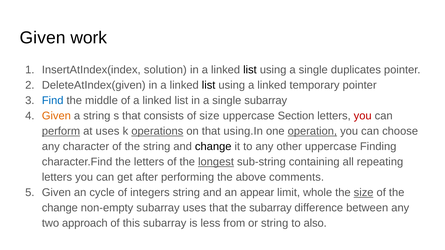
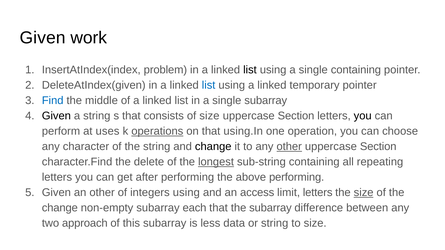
solution: solution -> problem (165, 70)
single duplicates: duplicates -> containing (356, 70)
list colour: black -> blue (209, 85)
Given colour: orange -> black (56, 116)
you colour: red -> black (363, 116)
perform underline: present -> none (61, 131)
operation underline: present -> none (312, 131)
other underline: none -> present (289, 147)
Finding: Finding -> Section (378, 147)
the letters: letters -> delete (149, 162)
above comments: comments -> performing (297, 177)
an cycle: cycle -> other (102, 193)
integers string: string -> using (186, 193)
appear: appear -> access (257, 193)
limit whole: whole -> letters (318, 193)
subarray uses: uses -> each (195, 208)
from: from -> data (234, 223)
to also: also -> size (315, 223)
